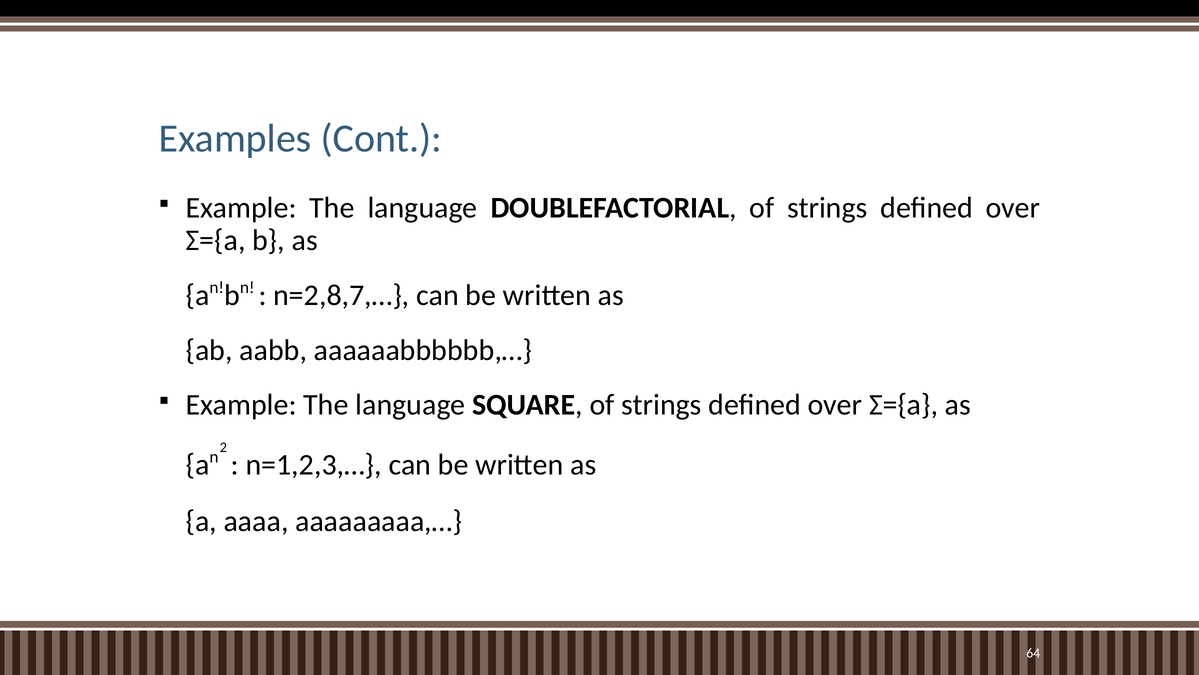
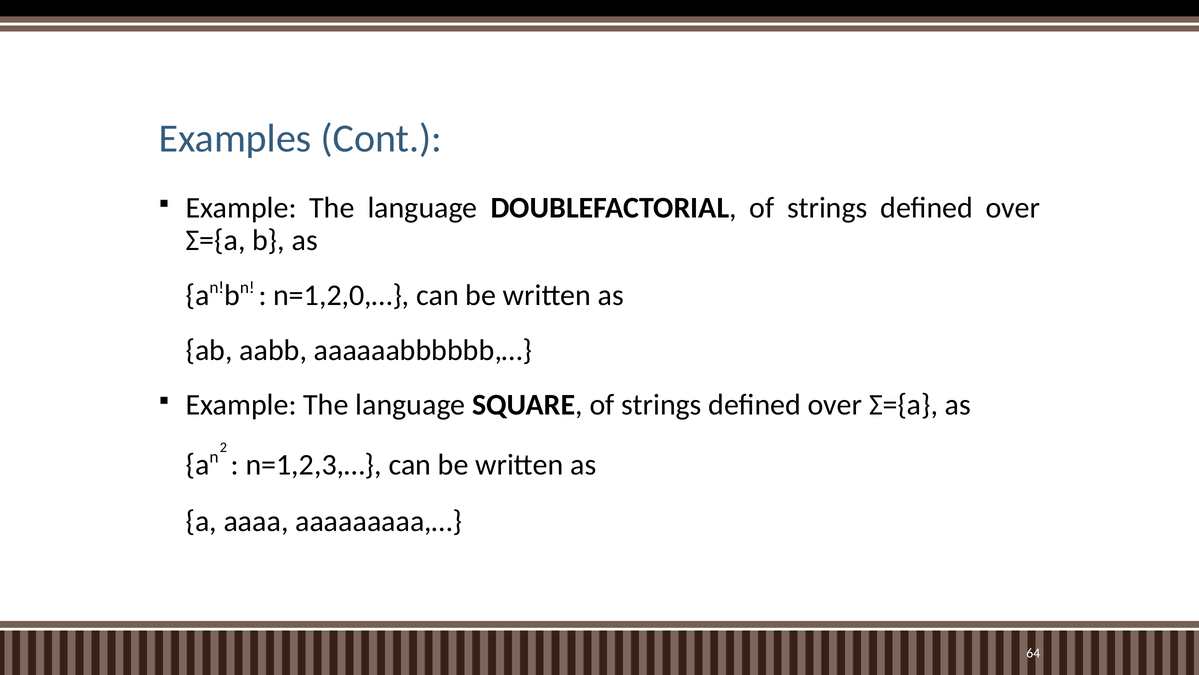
n=2,8,7,…: n=2,8,7,… -> n=1,2,0,… (341, 295)
